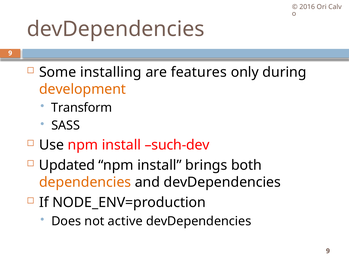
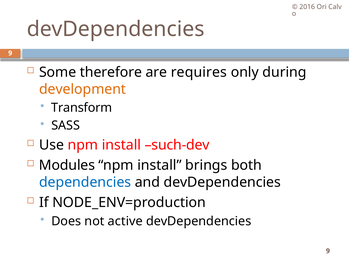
installing: installing -> therefore (111, 72)
features: features -> requires (199, 72)
Updated: Updated -> Modules (67, 165)
dependencies colour: orange -> blue (85, 182)
